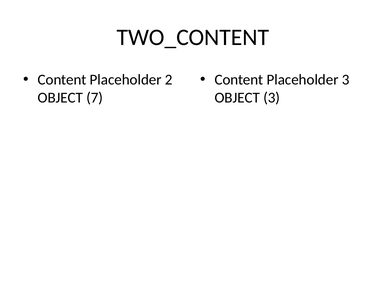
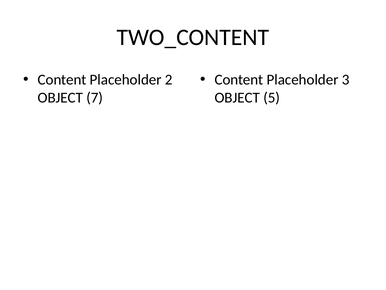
OBJECT 3: 3 -> 5 (272, 98)
